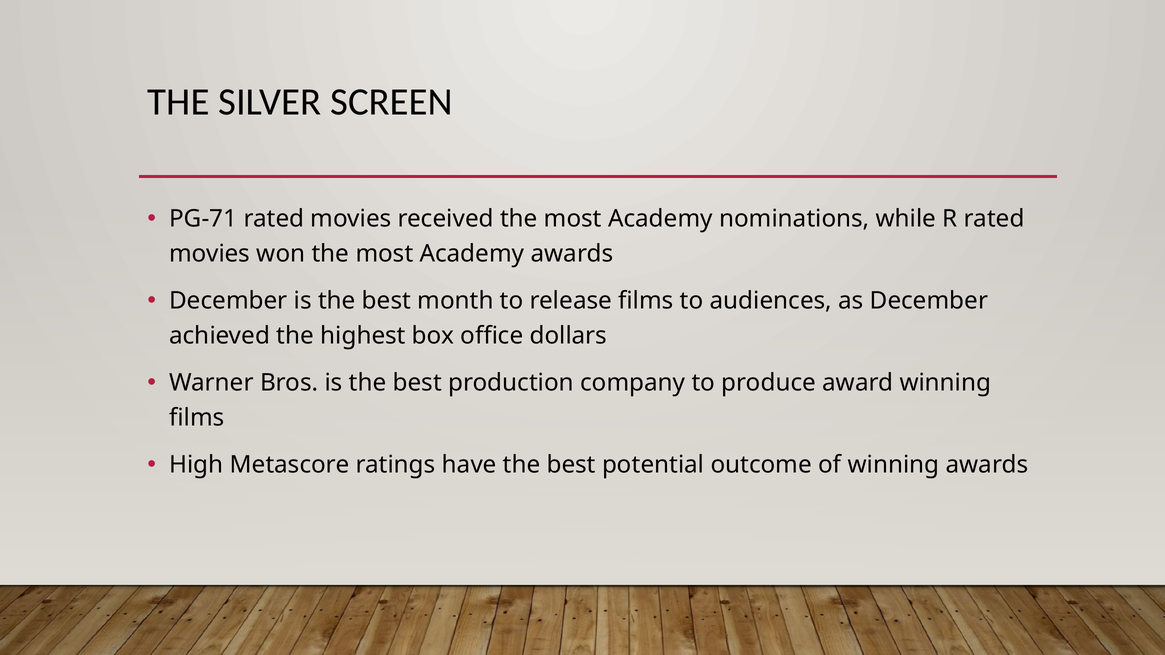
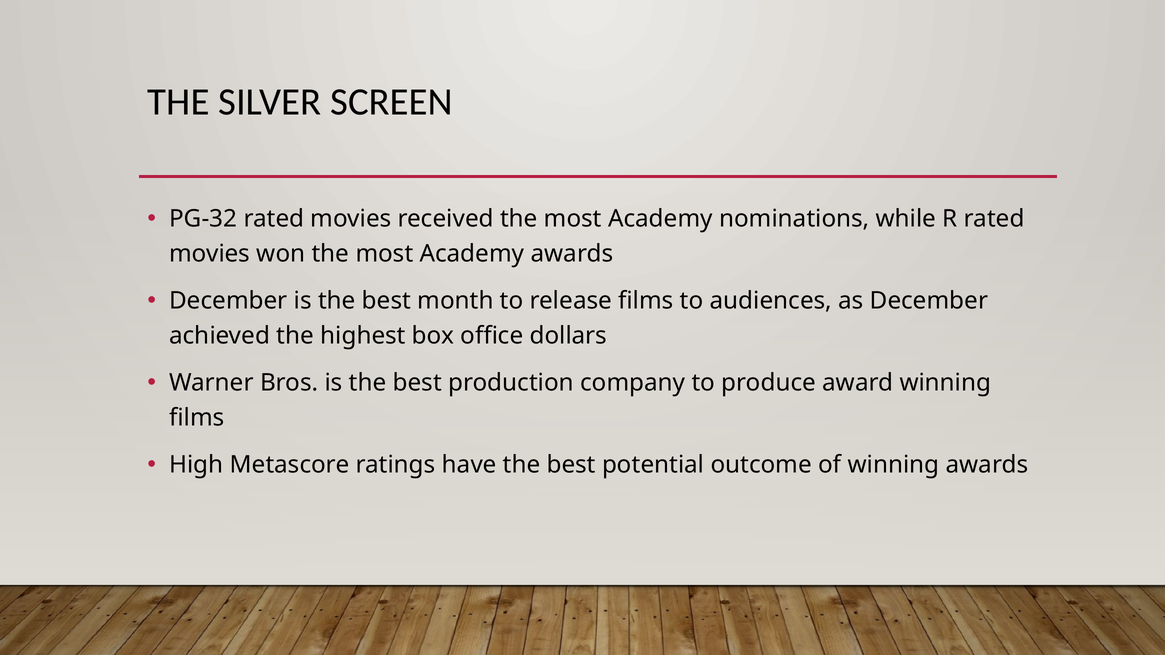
PG-71: PG-71 -> PG-32 (203, 219)
